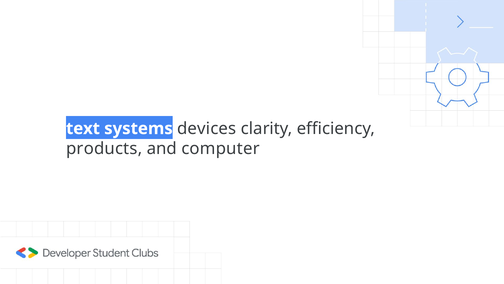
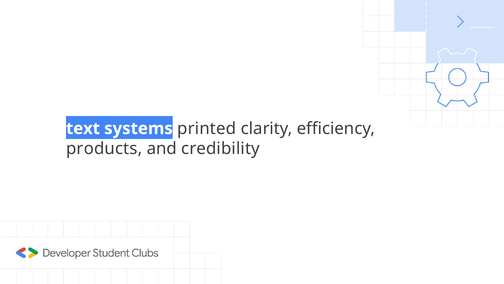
devices: devices -> printed (207, 128)
computer: computer -> credibility (221, 148)
